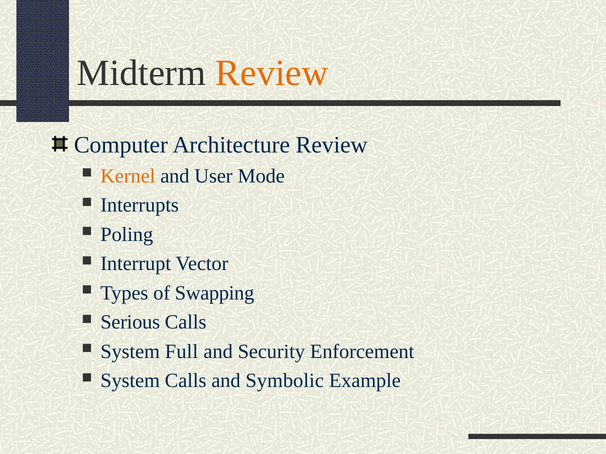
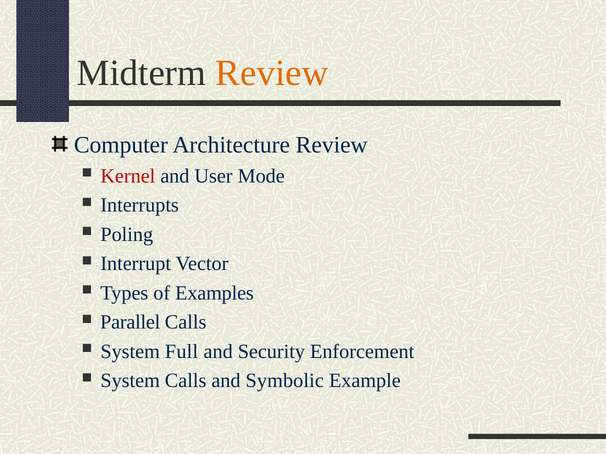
Kernel colour: orange -> red (128, 176)
Swapping: Swapping -> Examples (215, 293)
Serious: Serious -> Parallel (130, 323)
